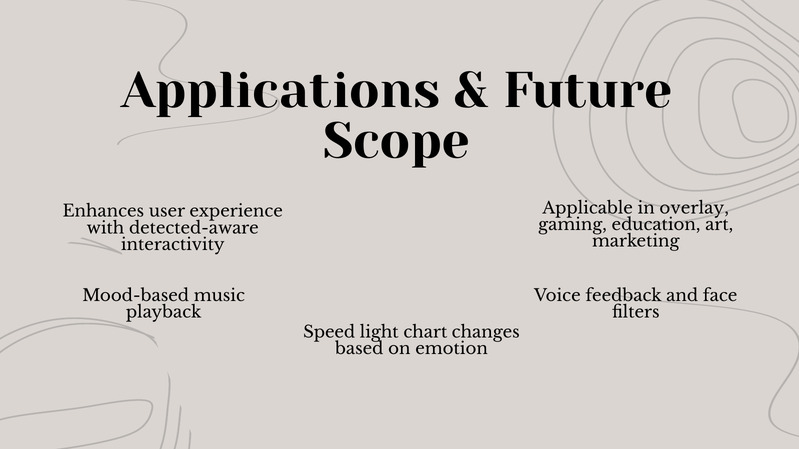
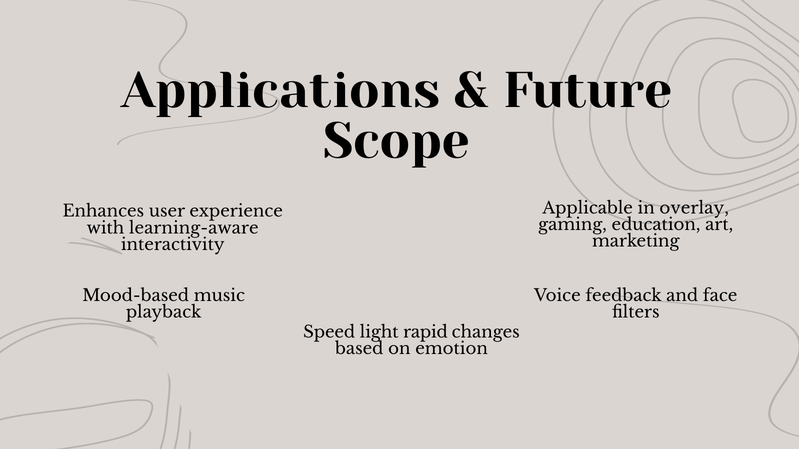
detected-aware: detected-aware -> learning-aware (194, 228)
chart: chart -> rapid (425, 333)
